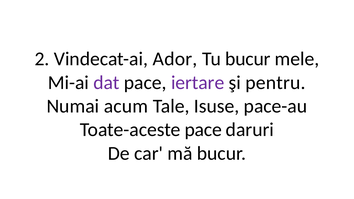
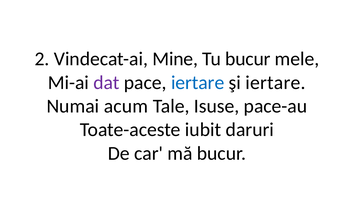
Ador: Ador -> Mine (175, 59)
iertare colour: purple -> blue (198, 83)
şi pentru: pentru -> iertare (276, 83)
Toate-aceste pace: pace -> iubit (203, 130)
